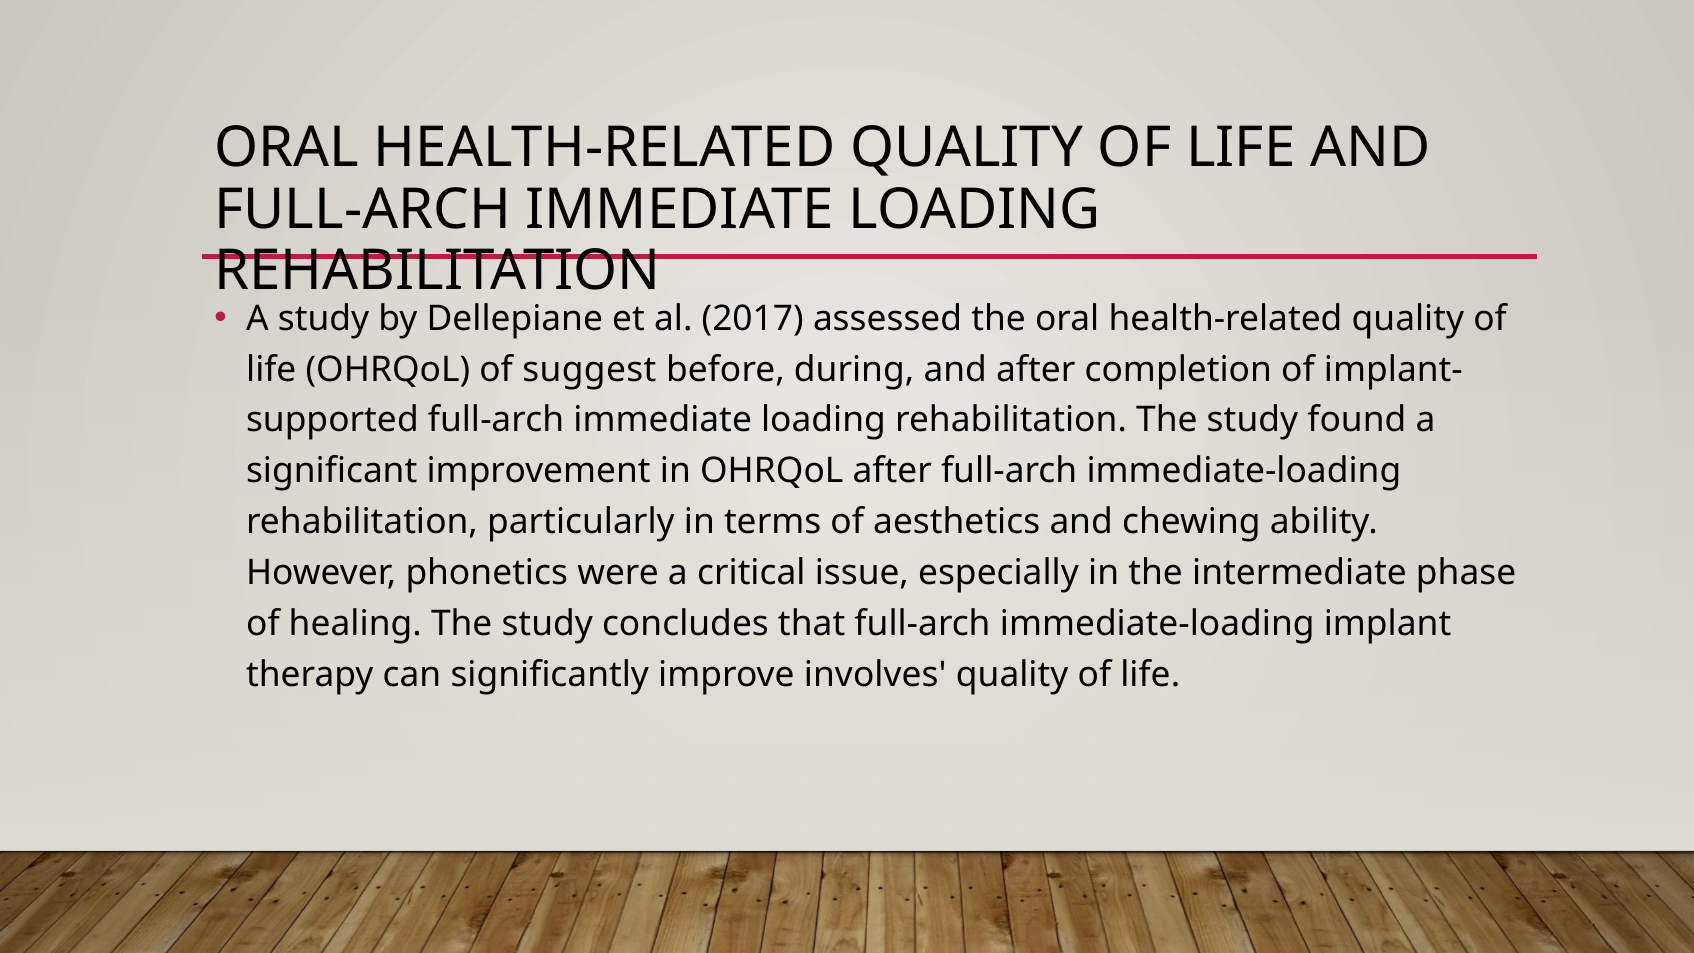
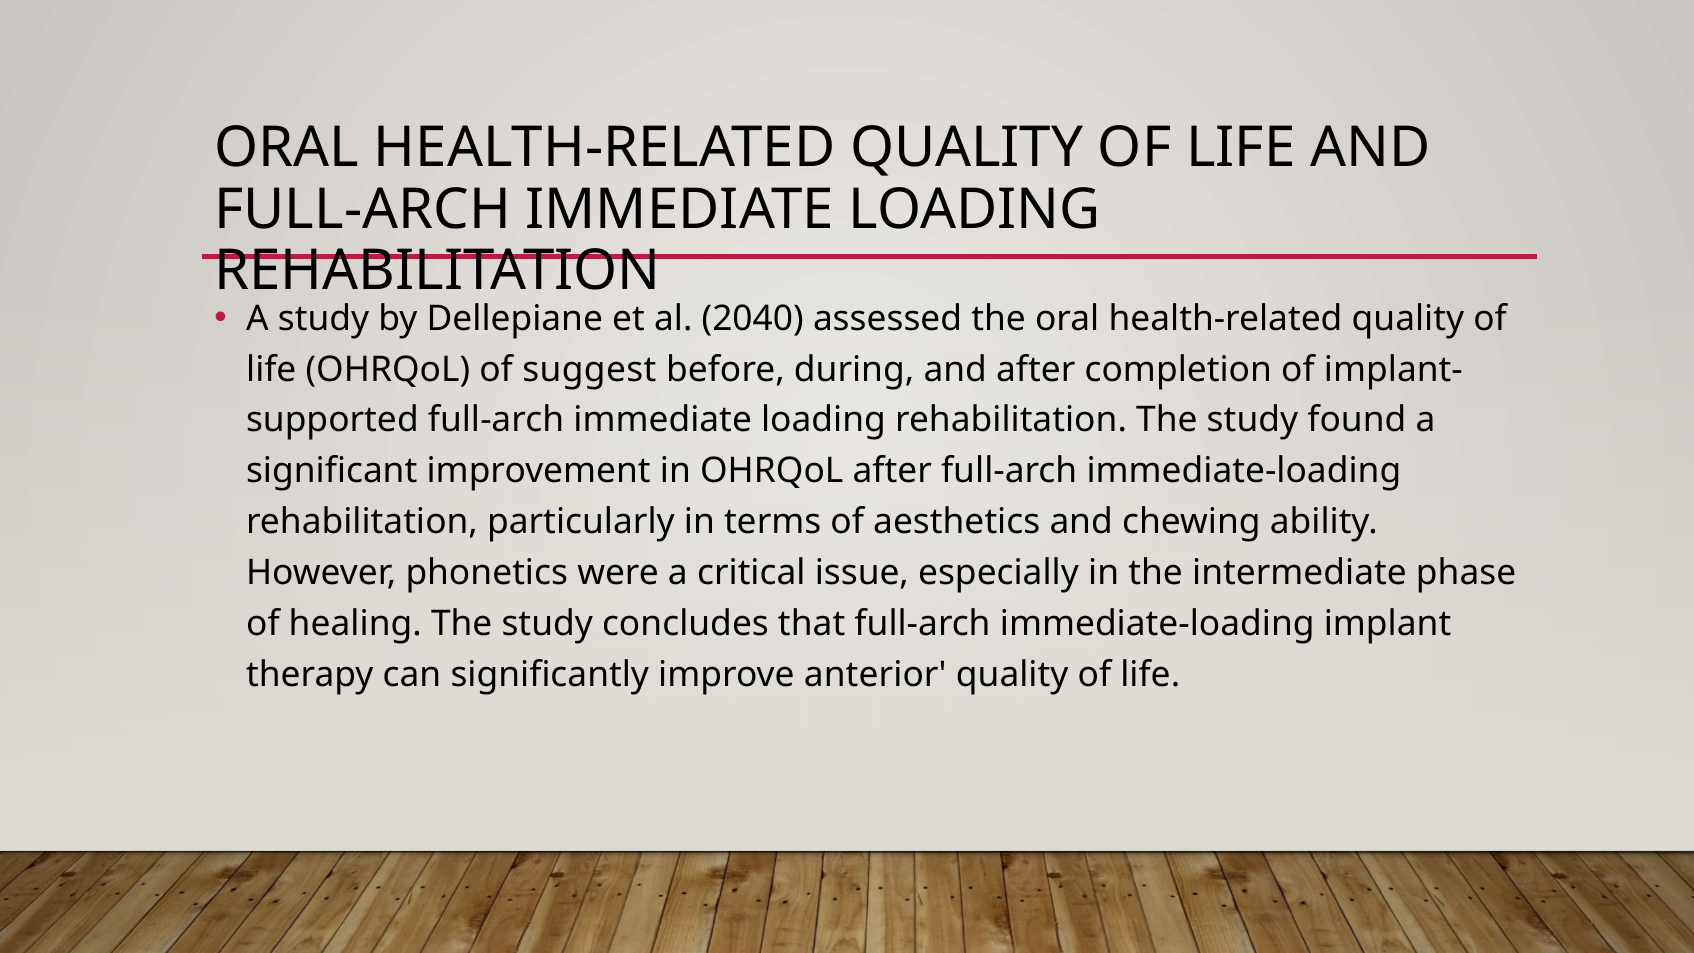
2017: 2017 -> 2040 (753, 319)
involves: involves -> anterior (875, 674)
